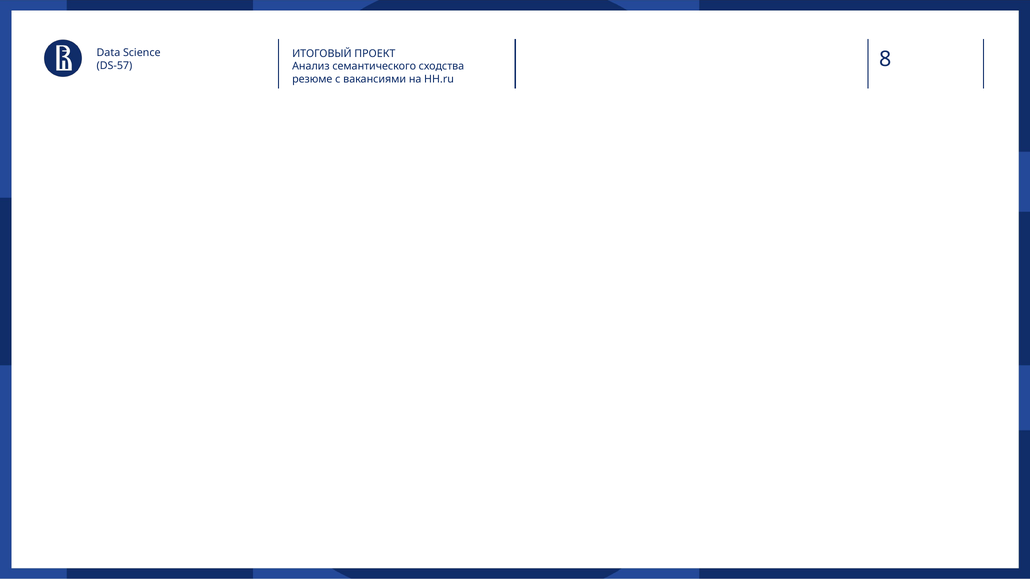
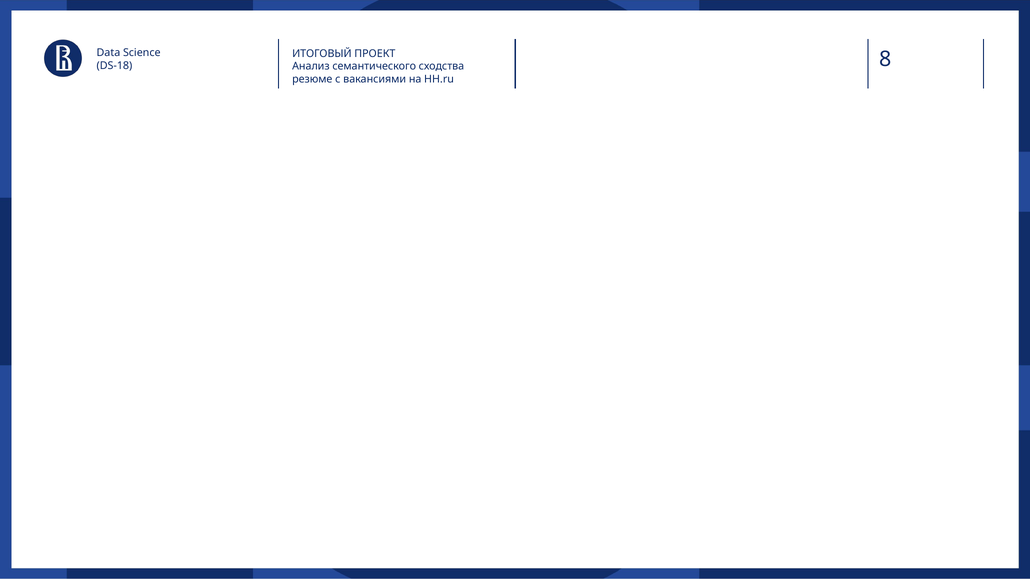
DS-57: DS-57 -> DS-18 (114, 66)
